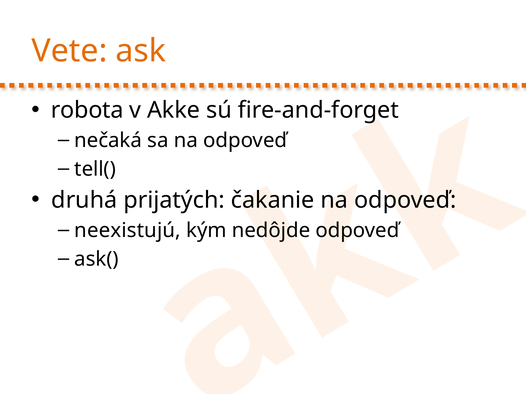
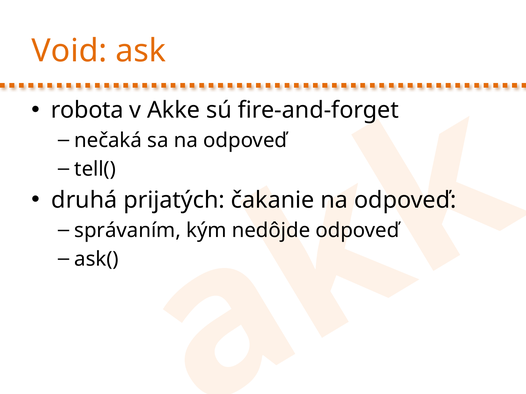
Vete: Vete -> Void (69, 51)
neexistujú: neexistujú -> správaním (128, 231)
